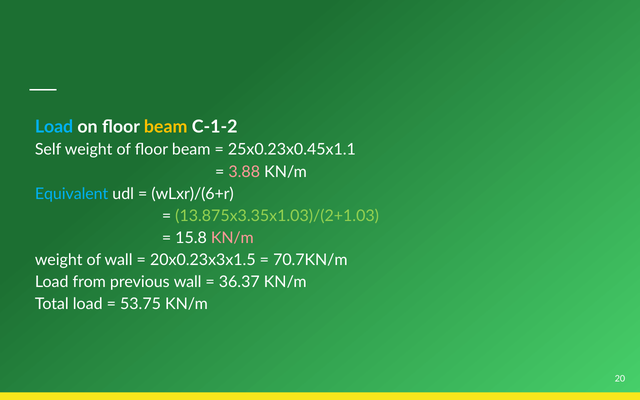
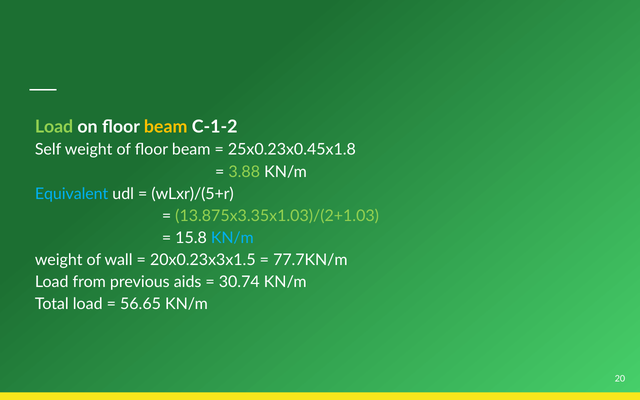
Load colour: light blue -> light green (54, 127)
25x0.23x0.45x1.1: 25x0.23x0.45x1.1 -> 25x0.23x0.45x1.8 (292, 150)
3.88 colour: pink -> light green (244, 172)
wLxr)/(6+r: wLxr)/(6+r -> wLxr)/(5+r (193, 194)
KN/m colour: pink -> light blue (232, 238)
70.7KN/m: 70.7KN/m -> 77.7KN/m (310, 260)
previous wall: wall -> aids (188, 282)
36.37: 36.37 -> 30.74 (239, 282)
53.75: 53.75 -> 56.65 (140, 304)
